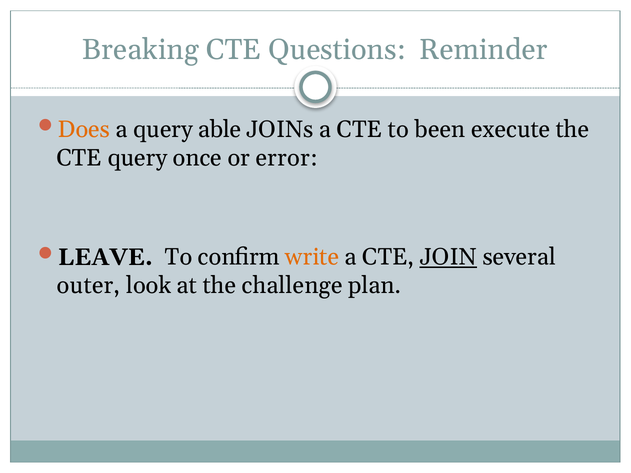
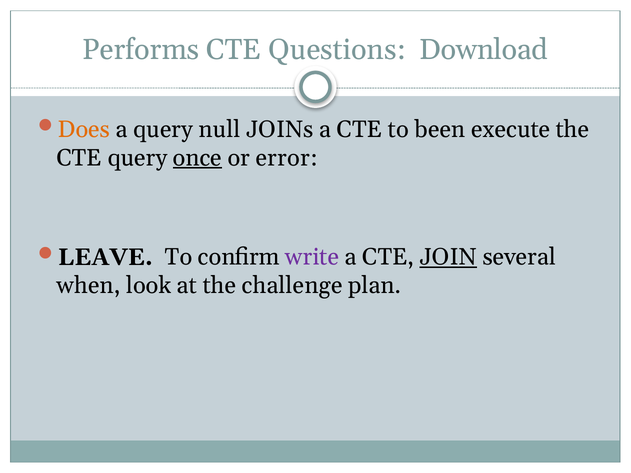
Breaking: Breaking -> Performs (141, 50)
Reminder: Reminder -> Download (484, 50)
able: able -> null (219, 129)
once underline: none -> present (197, 158)
write colour: orange -> purple (312, 257)
outer: outer -> when (89, 286)
